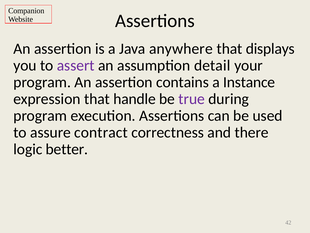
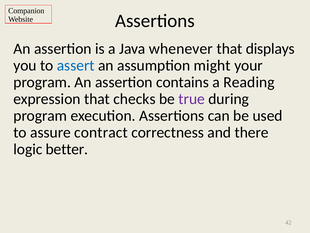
anywhere: anywhere -> whenever (181, 49)
assert colour: purple -> blue (76, 65)
detail: detail -> might (212, 65)
Instance: Instance -> Reading (249, 82)
handle: handle -> checks (134, 99)
